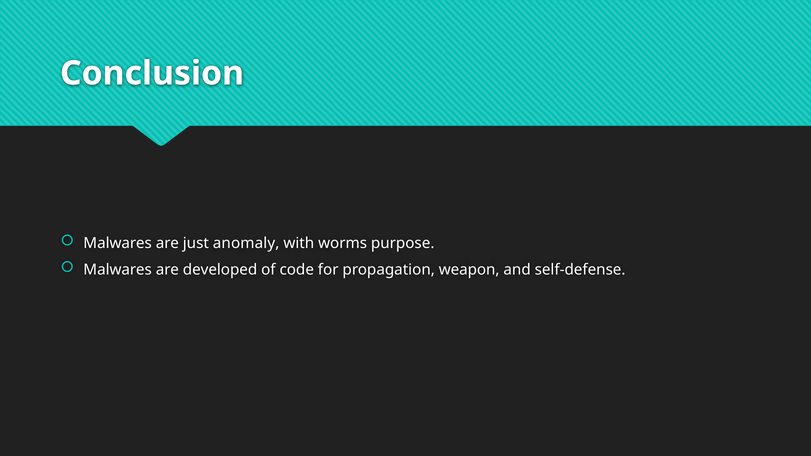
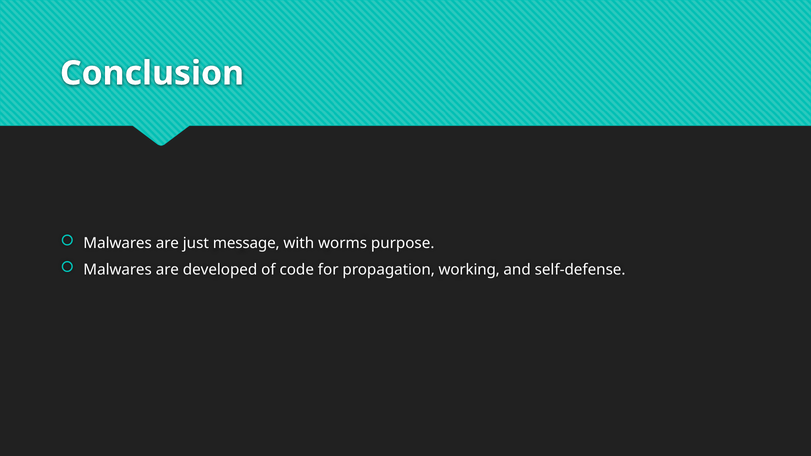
anomaly: anomaly -> message (246, 243)
weapon: weapon -> working (469, 270)
